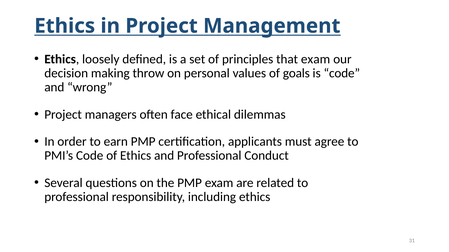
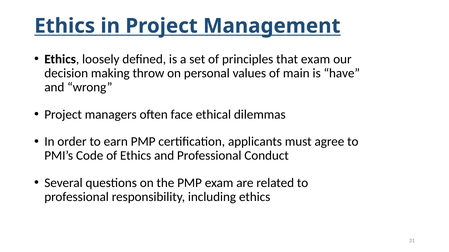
goals: goals -> main (296, 73)
is code: code -> have (342, 73)
